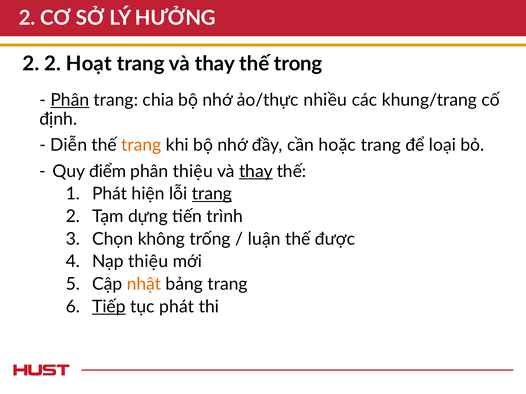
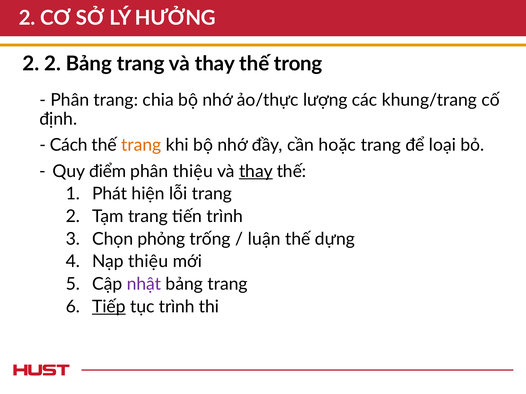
2 Hoạt: Hoạt -> Bảng (89, 64)
Phân underline: present -> none (70, 100)
nhiều: nhiều -> lượng (325, 100)
Diễn: Diễn -> Cách (69, 145)
trang underline: present -> none (212, 194)
Tạm dựng: dựng -> trang (148, 217)
không: không -> phỏng (161, 239)
được: được -> dựng (335, 239)
nhật colour: orange -> purple (144, 284)
tục phát: phát -> trình (177, 307)
